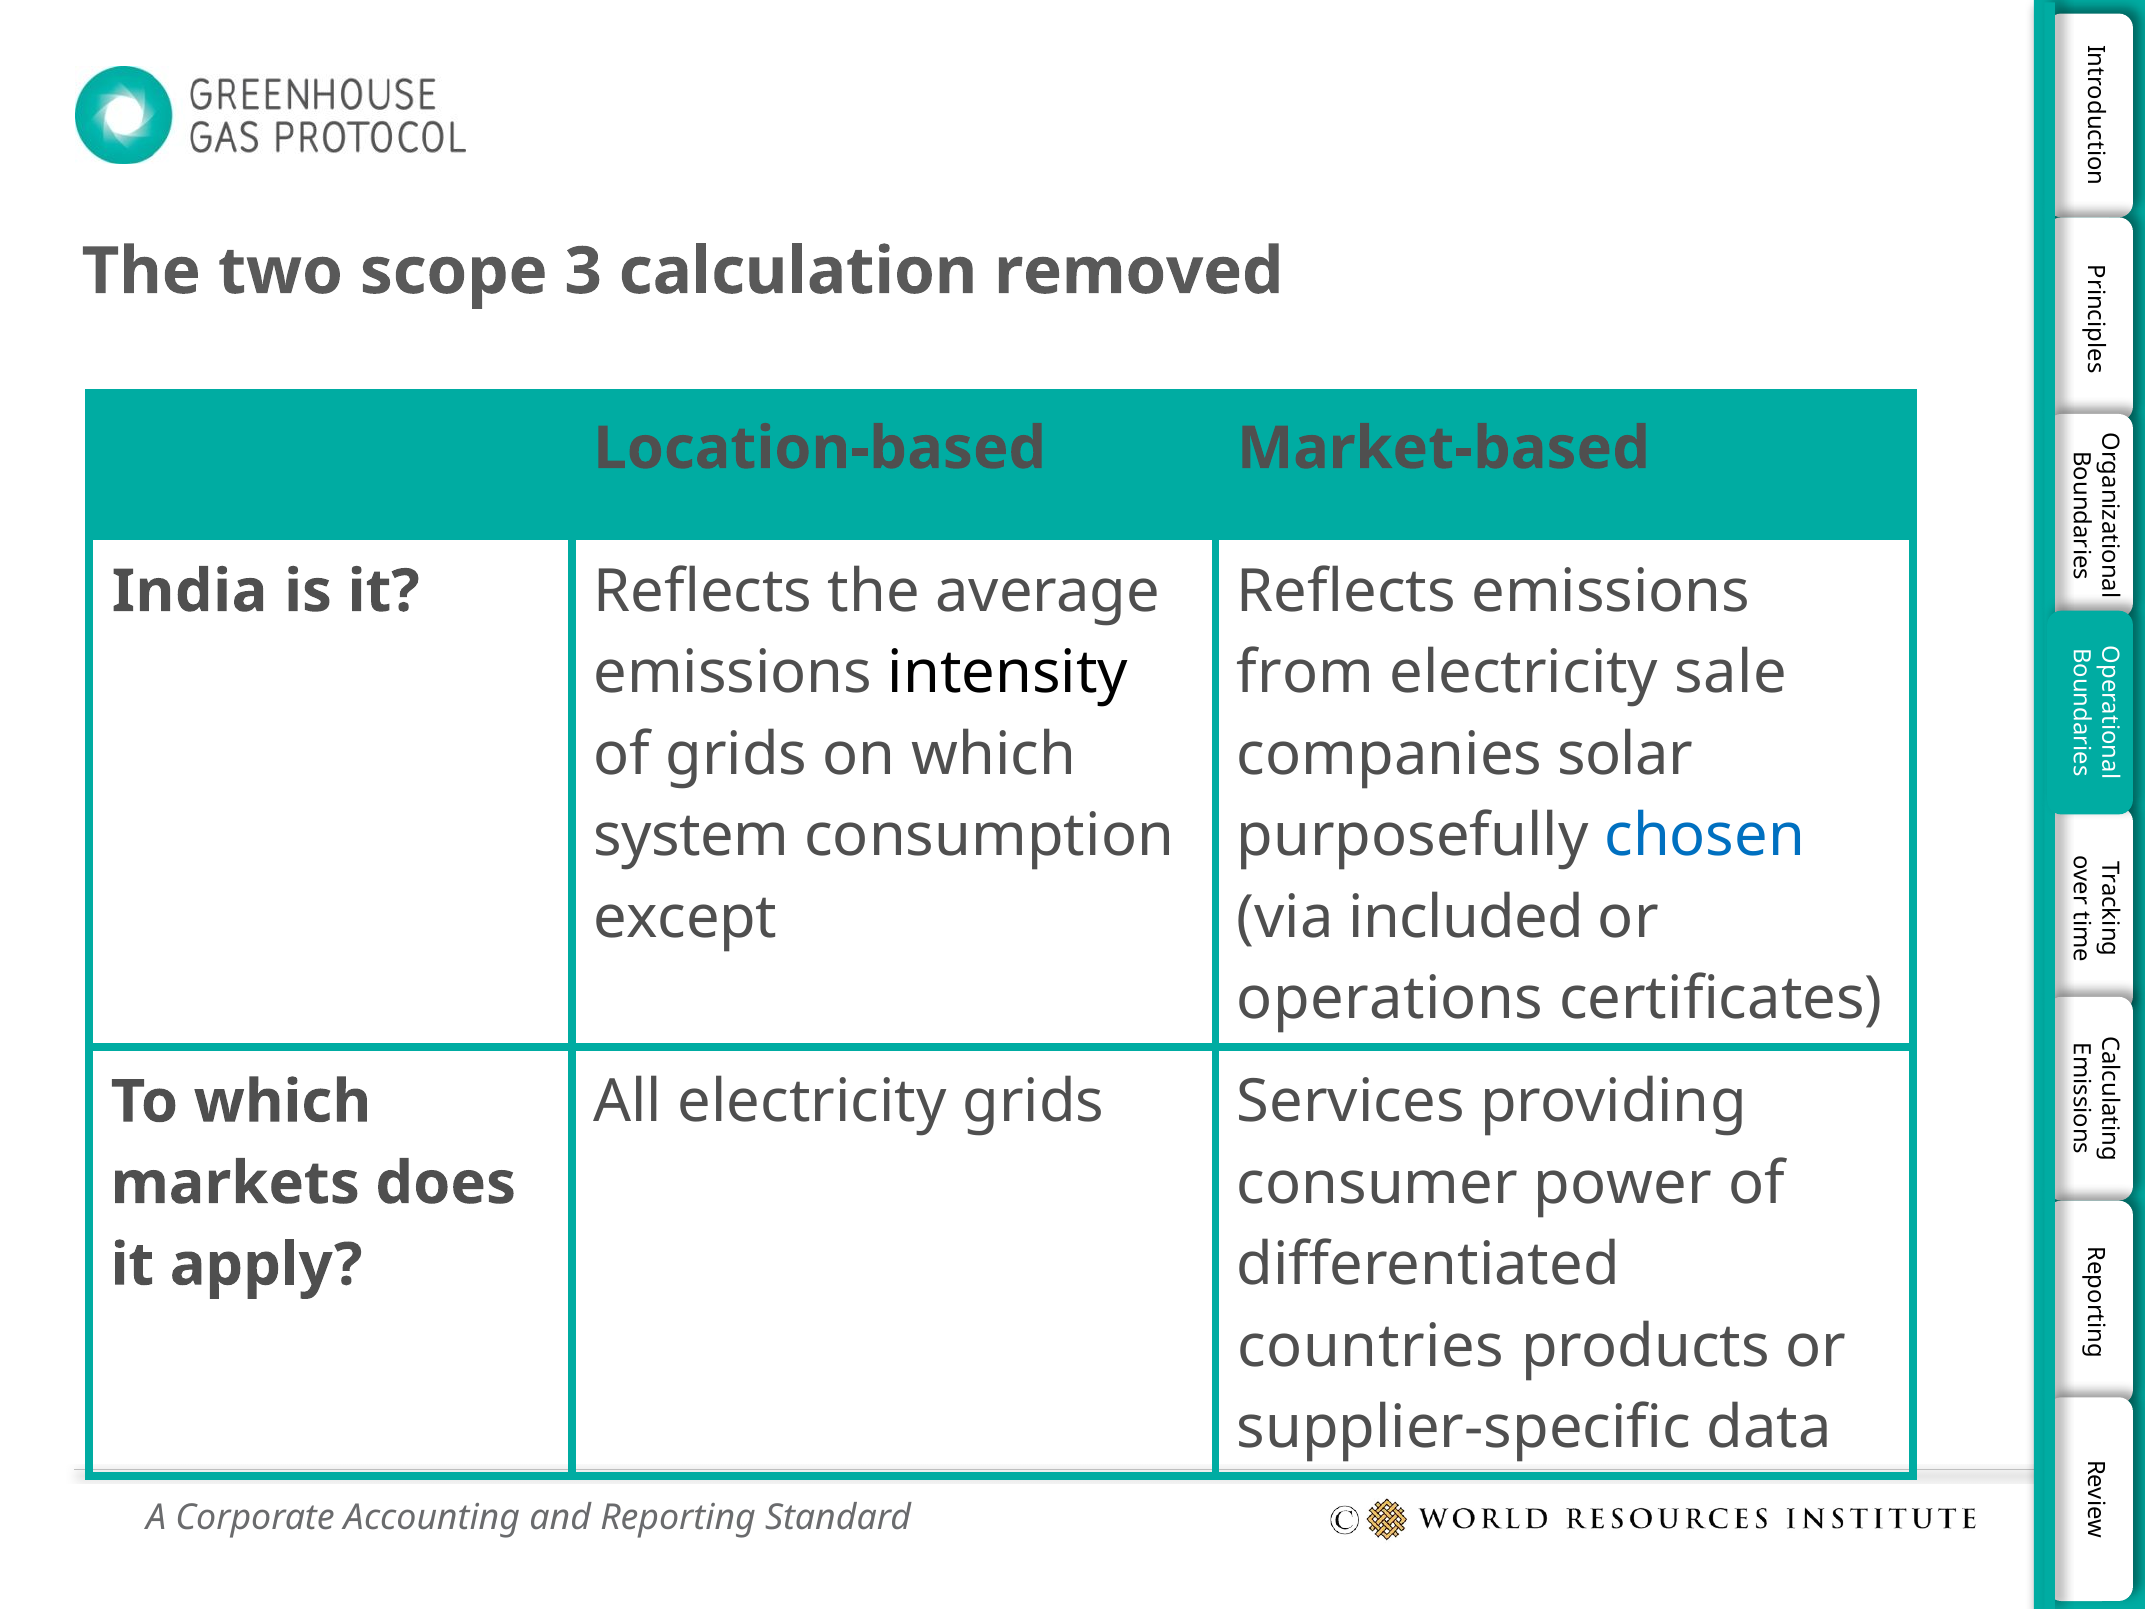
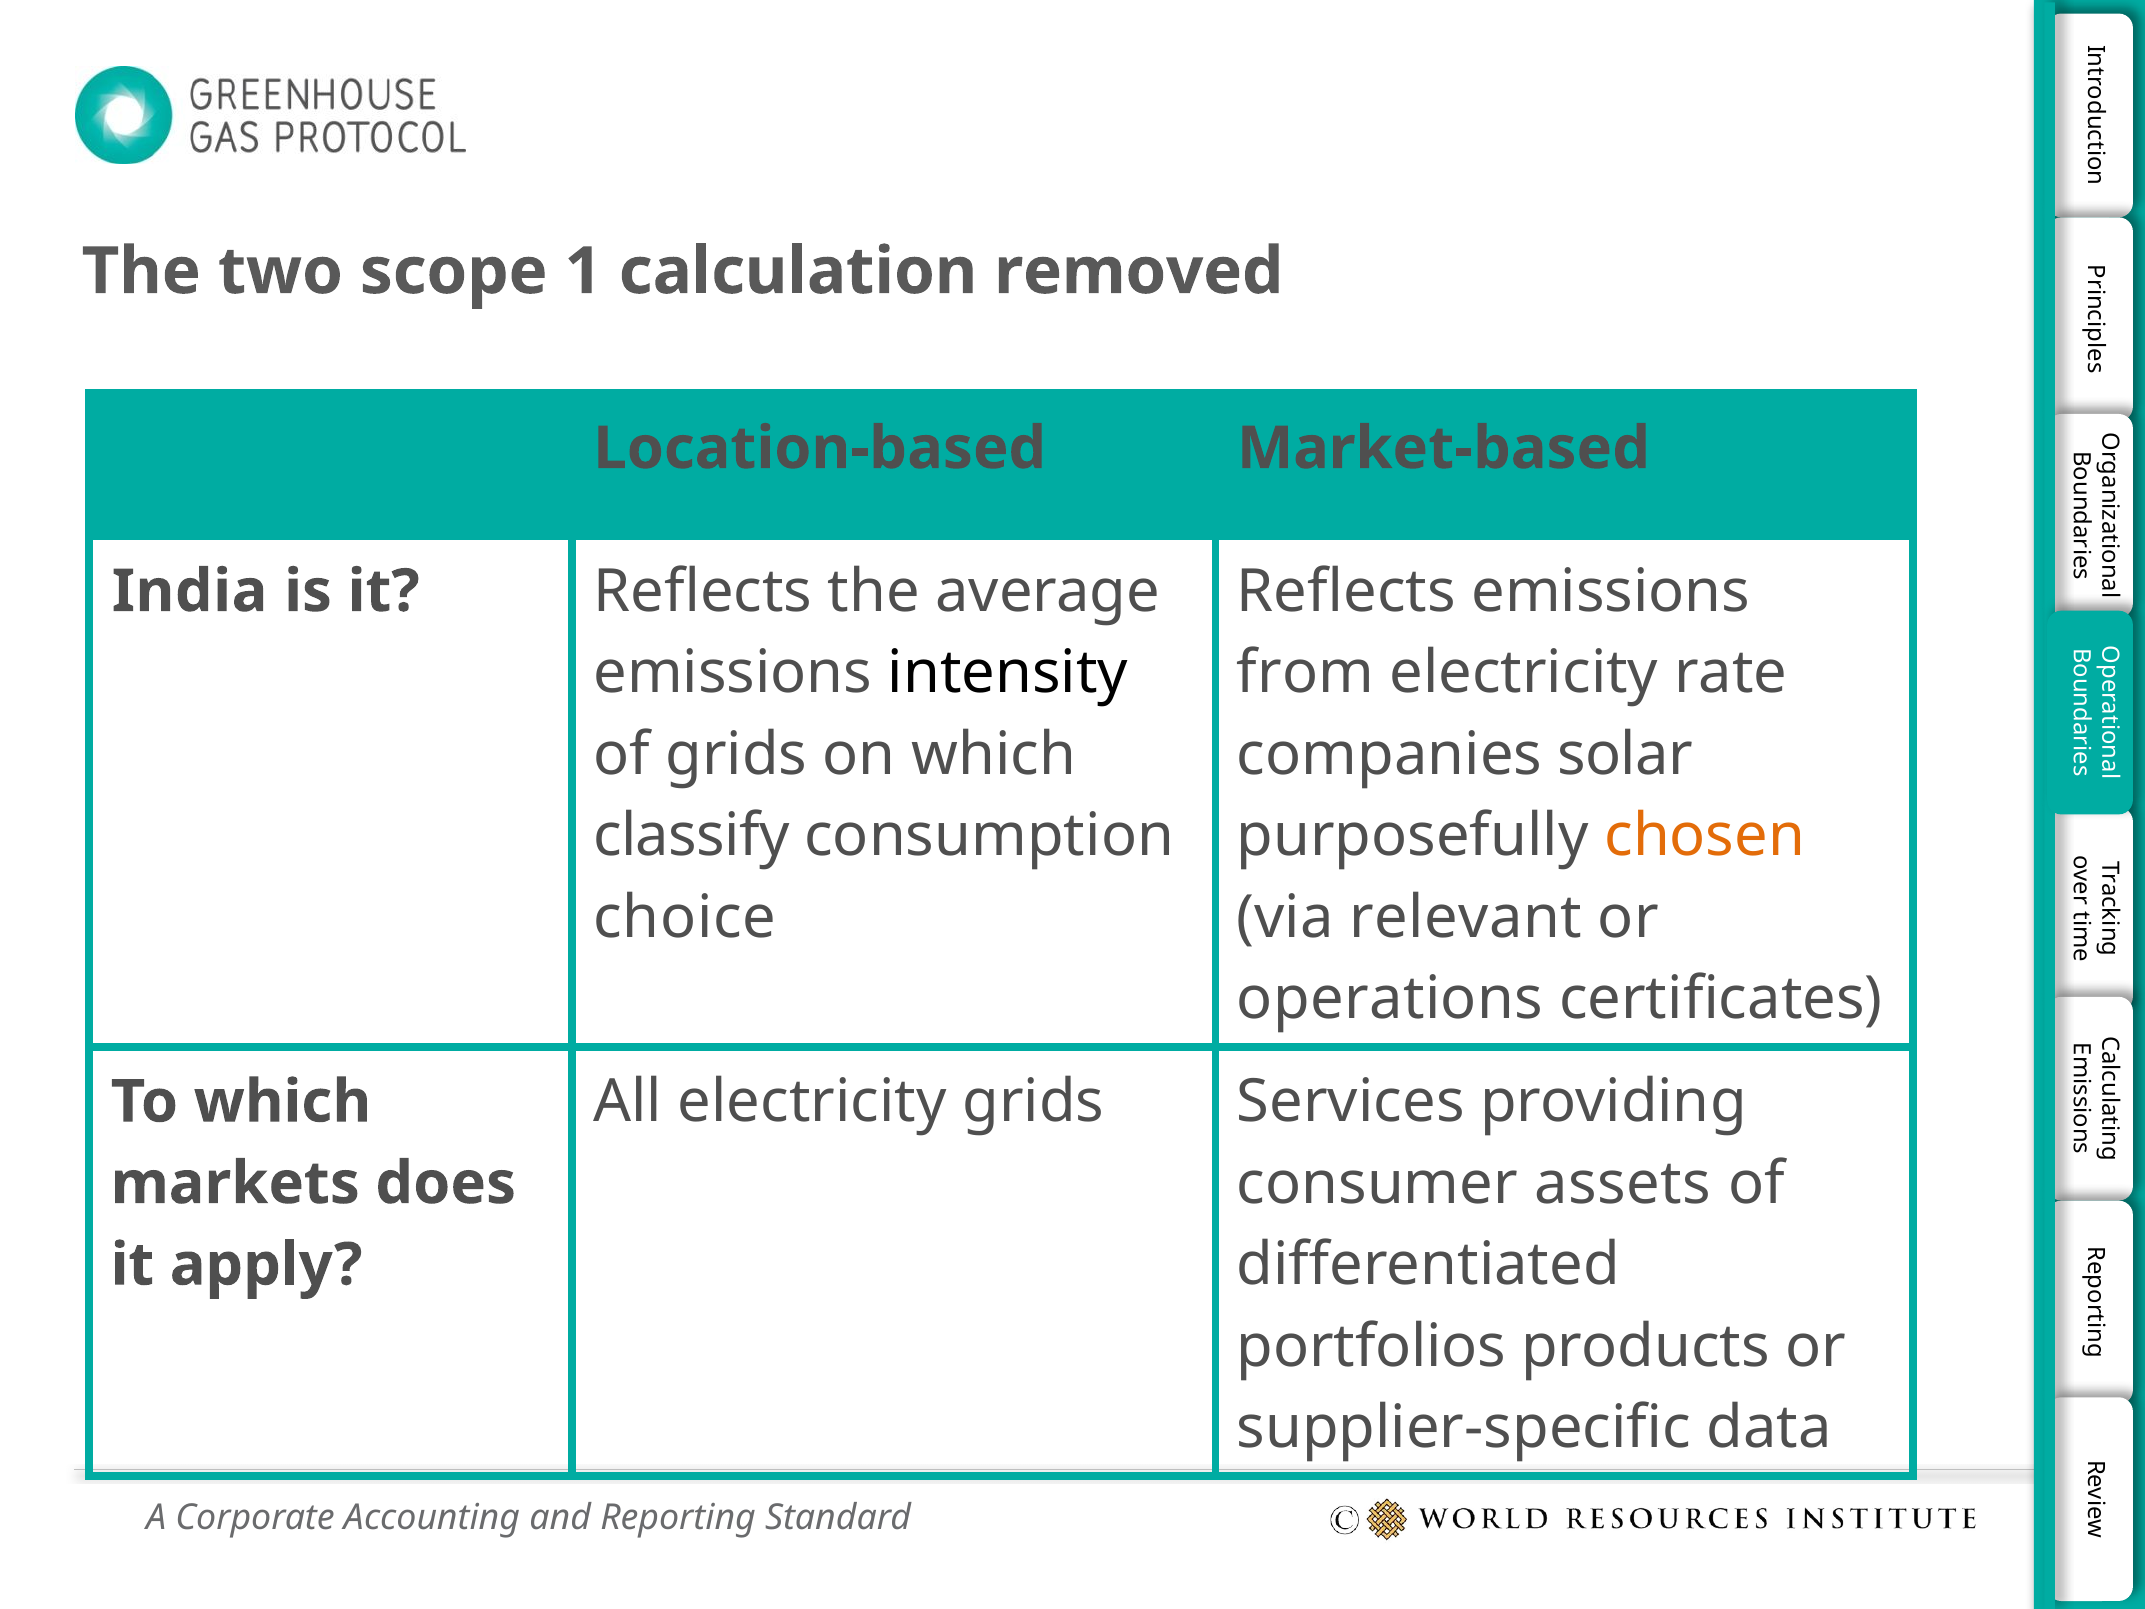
3: 3 -> 1 (583, 271)
sale: sale -> rate (1731, 673)
system: system -> classify (691, 836)
chosen colour: blue -> orange (1705, 836)
except: except -> choice (685, 917)
included: included -> relevant (1466, 917)
power: power -> assets (1623, 1183)
countries: countries -> portfolios (1371, 1346)
